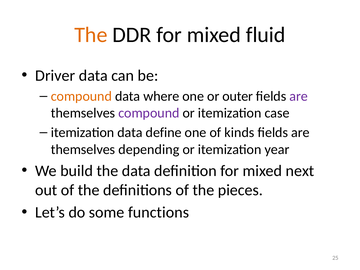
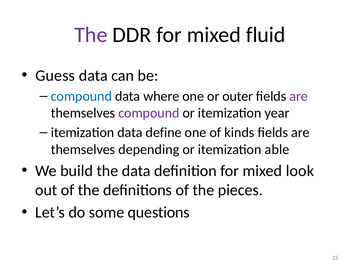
The colour: orange -> purple (91, 35)
Driver: Driver -> Guess (55, 76)
compound colour: orange -> blue (81, 96)
case: case -> year (277, 113)
year: year -> able (277, 149)
next: next -> look (300, 171)
functions: functions -> questions (159, 212)
